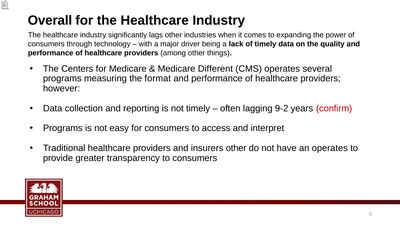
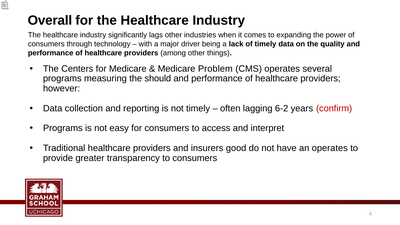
Different: Different -> Problem (215, 69)
format: format -> should (158, 79)
9-2: 9-2 -> 6-2 (282, 108)
insurers other: other -> good (236, 148)
